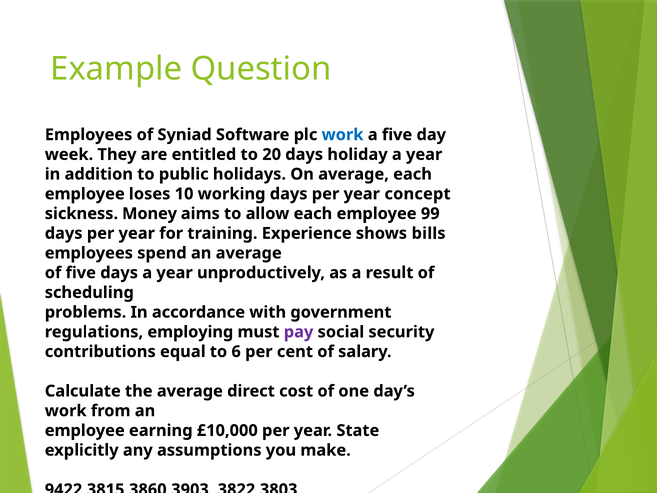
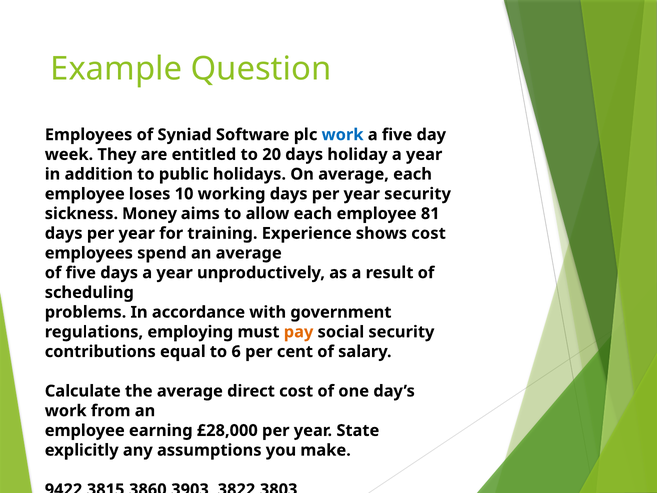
year concept: concept -> security (418, 194)
99: 99 -> 81 (430, 214)
shows bills: bills -> cost (429, 233)
pay colour: purple -> orange (299, 332)
£10,000: £10,000 -> £28,000 (227, 430)
